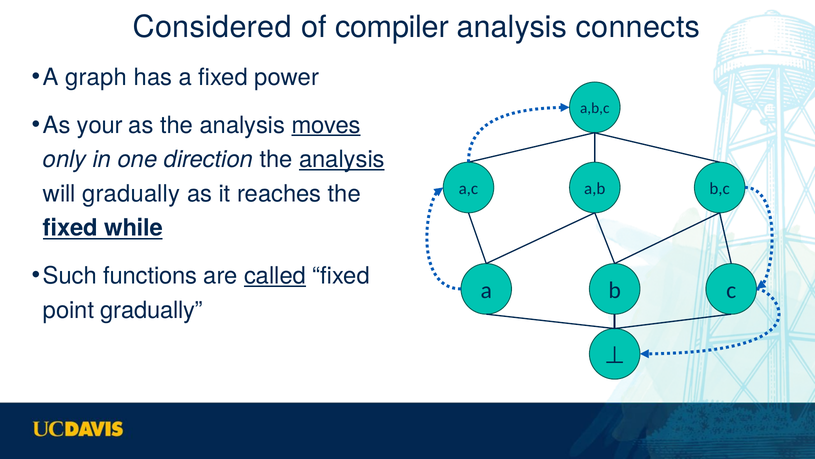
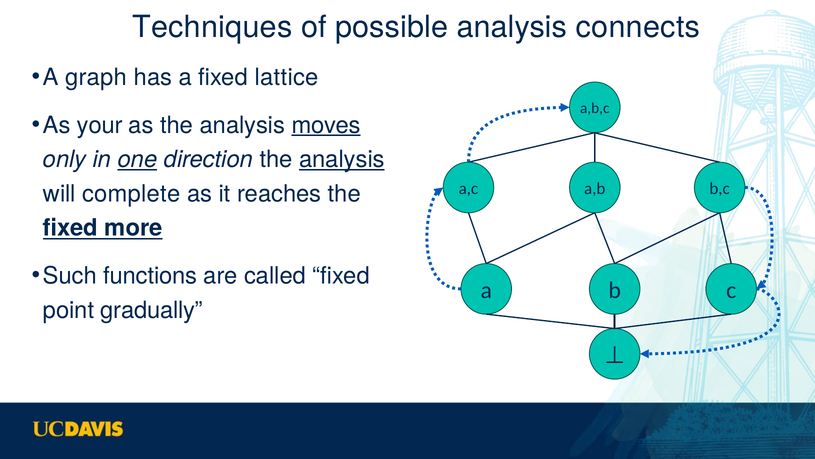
Considered: Considered -> Techniques (212, 27)
compiler: compiler -> possible (392, 27)
power: power -> lattice (287, 77)
one underline: none -> present (137, 159)
will gradually: gradually -> complete (131, 194)
while: while -> more (133, 228)
called underline: present -> none (275, 276)
